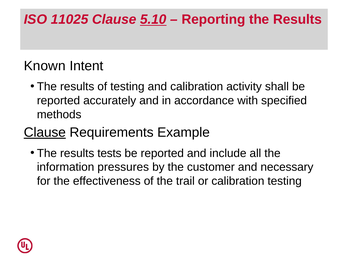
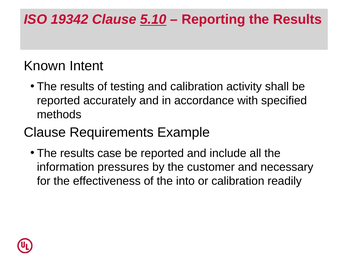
11025: 11025 -> 19342 (70, 20)
Clause underline: present -> none (45, 132)
tests: tests -> case (109, 153)
trail: trail -> into (185, 181)
calibration testing: testing -> readily (285, 181)
